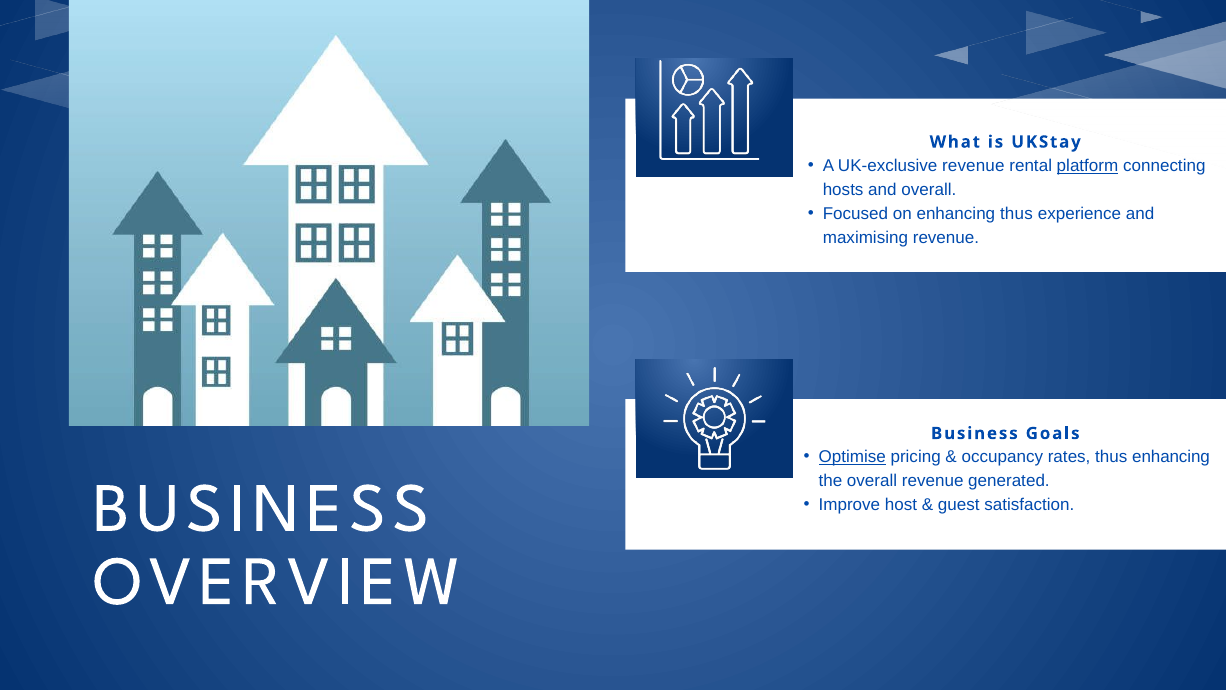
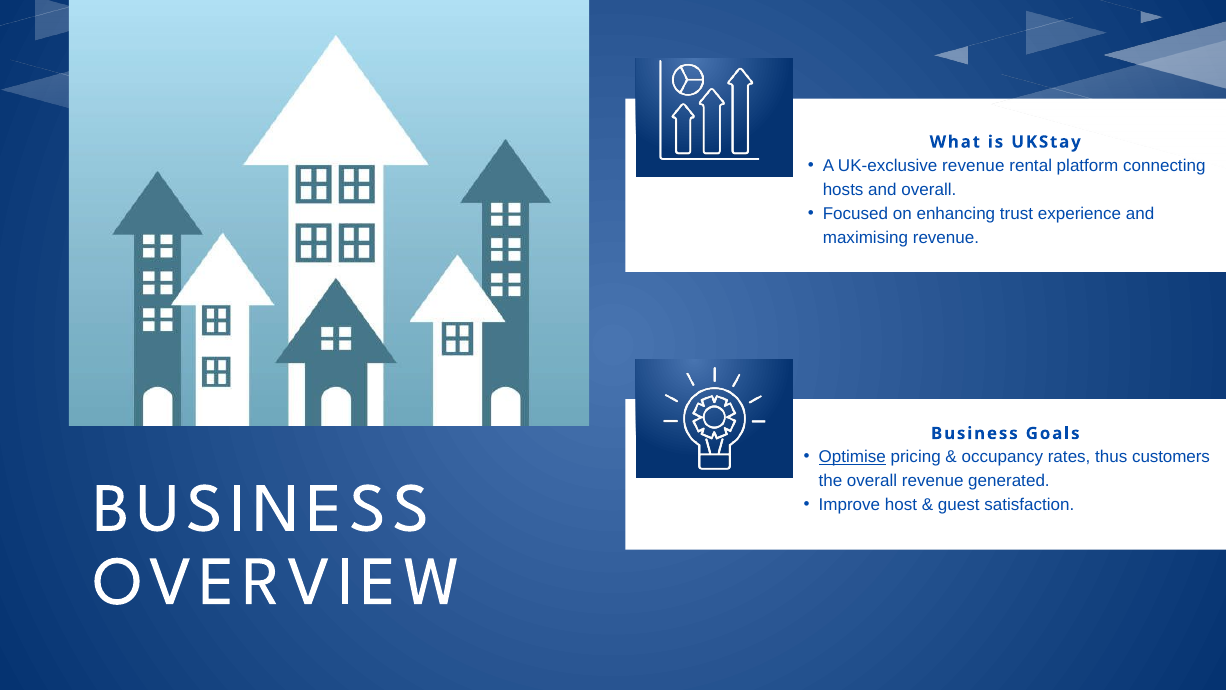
platform underline: present -> none (1088, 166)
enhancing thus: thus -> trust (1017, 213)
thus enhancing: enhancing -> customers (1171, 457)
